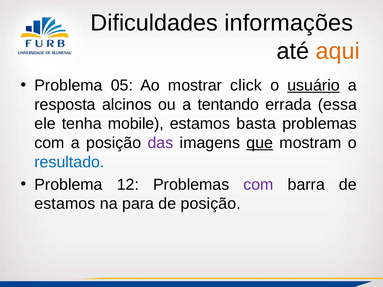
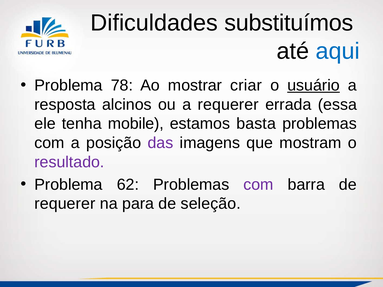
informações: informações -> substituímos (289, 23)
aqui colour: orange -> blue (338, 51)
05: 05 -> 78 (122, 86)
click: click -> criar (246, 86)
a tentando: tentando -> requerer (228, 105)
que underline: present -> none (260, 143)
resultado colour: blue -> purple (69, 162)
12: 12 -> 62 (128, 185)
estamos: estamos -> requerer (65, 204)
de posição: posição -> seleção (211, 204)
